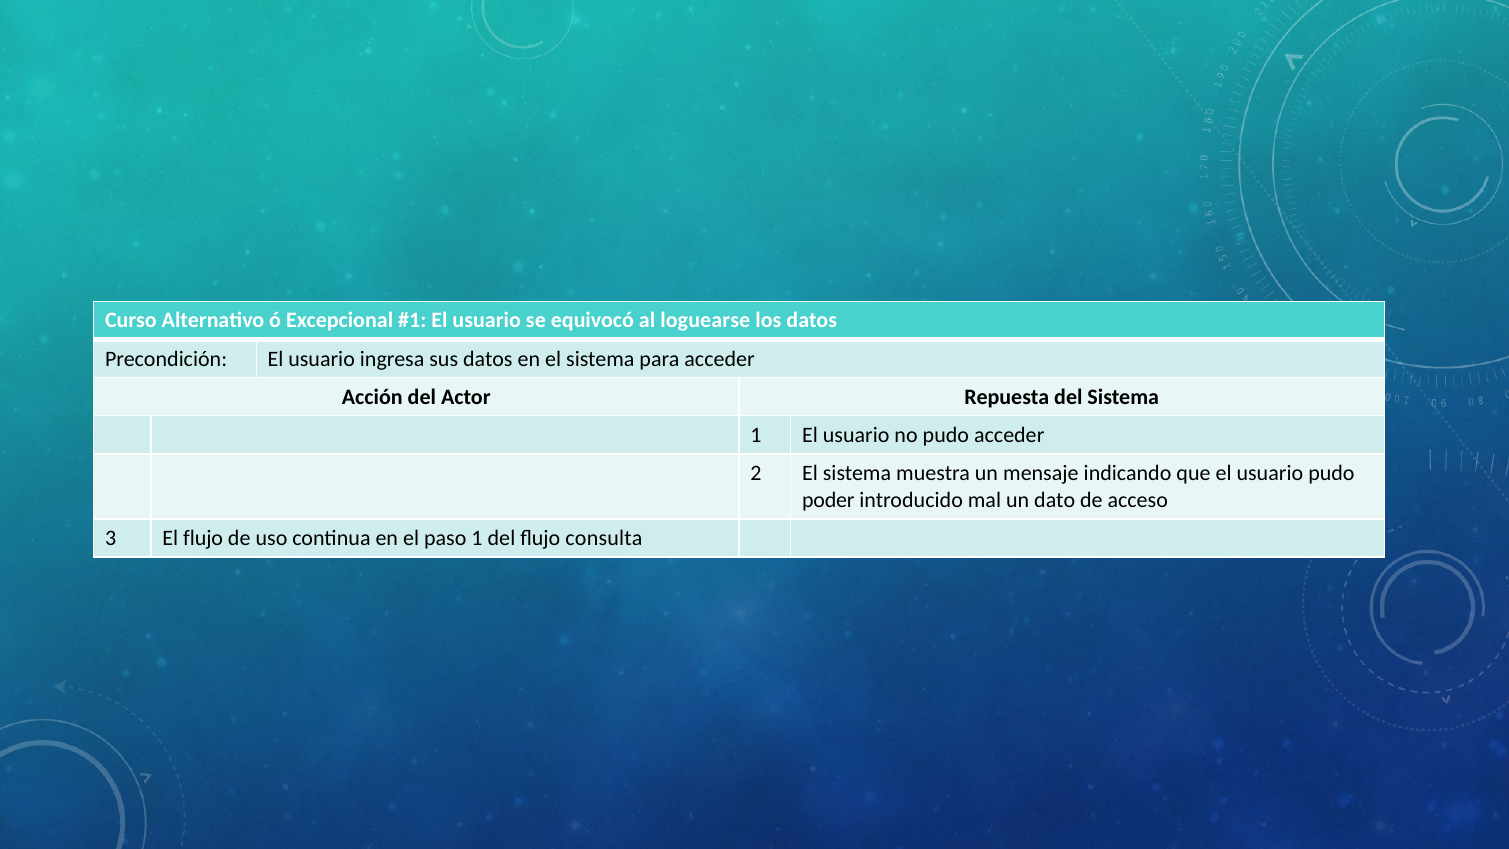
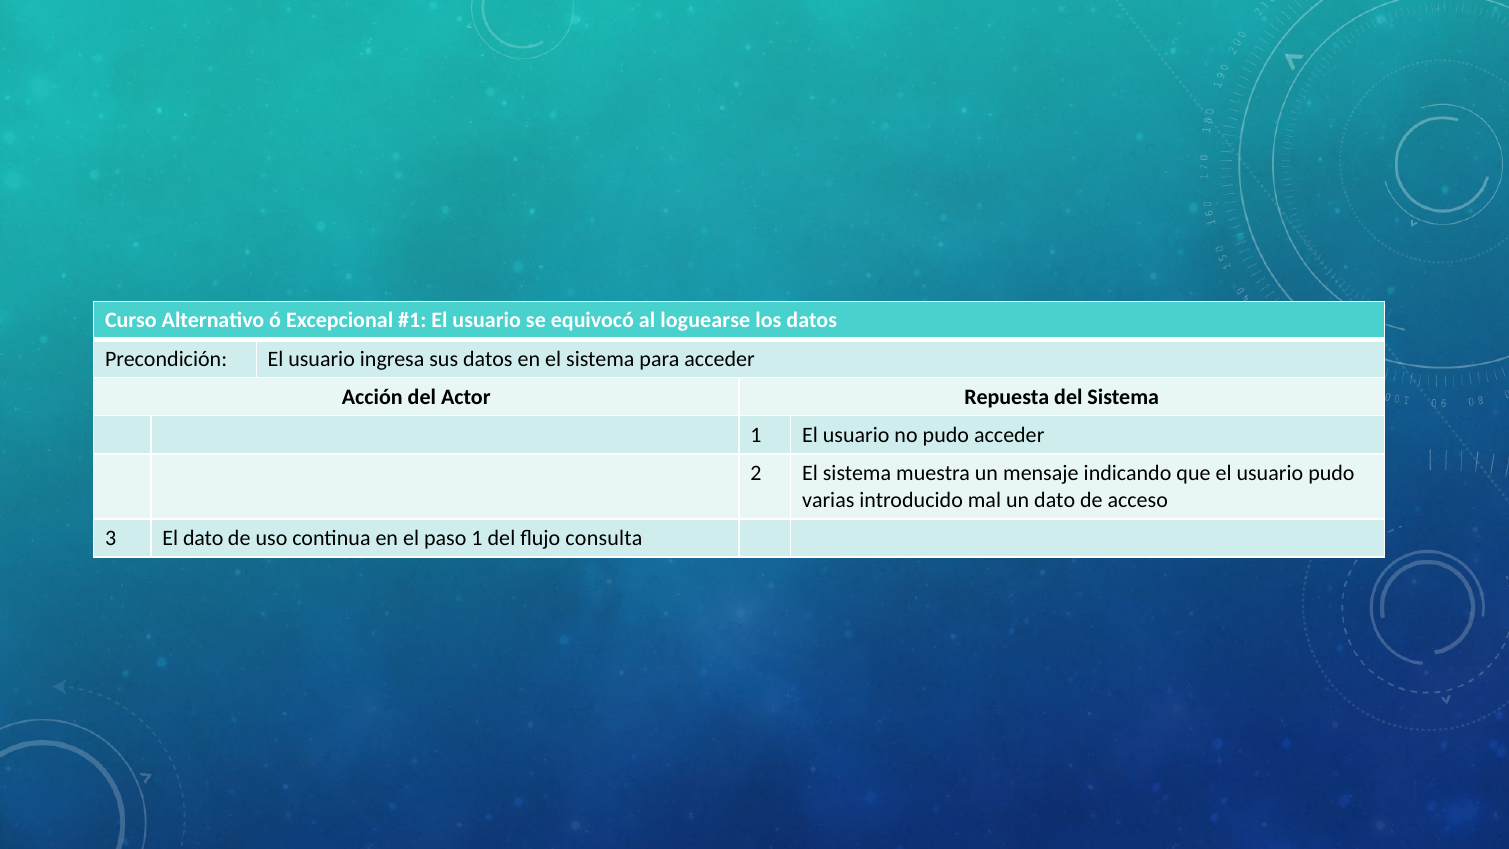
poder: poder -> varias (828, 500)
El flujo: flujo -> dato (203, 538)
